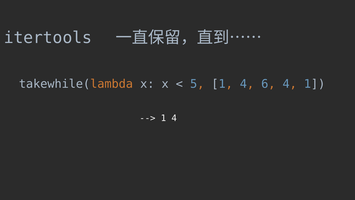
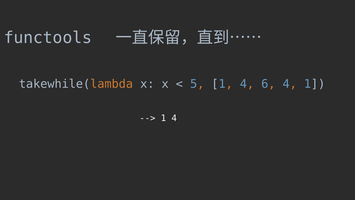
itertools: itertools -> functools (48, 38)
